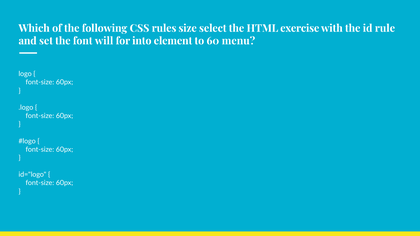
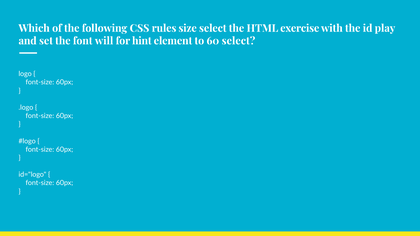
rule: rule -> play (385, 28)
into: into -> hint (142, 41)
60 menu: menu -> select (238, 41)
